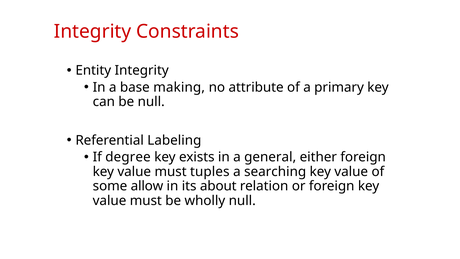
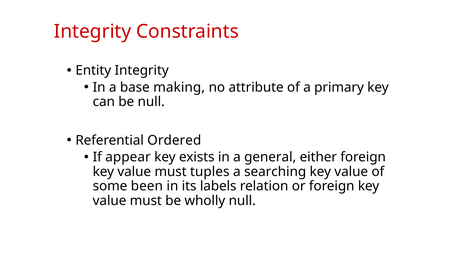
Labeling: Labeling -> Ordered (174, 140)
degree: degree -> appear (128, 157)
allow: allow -> been (147, 186)
about: about -> labels (218, 186)
